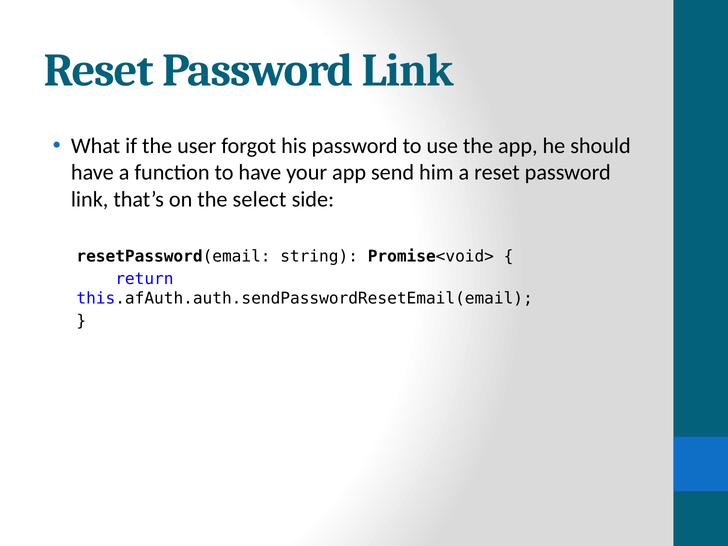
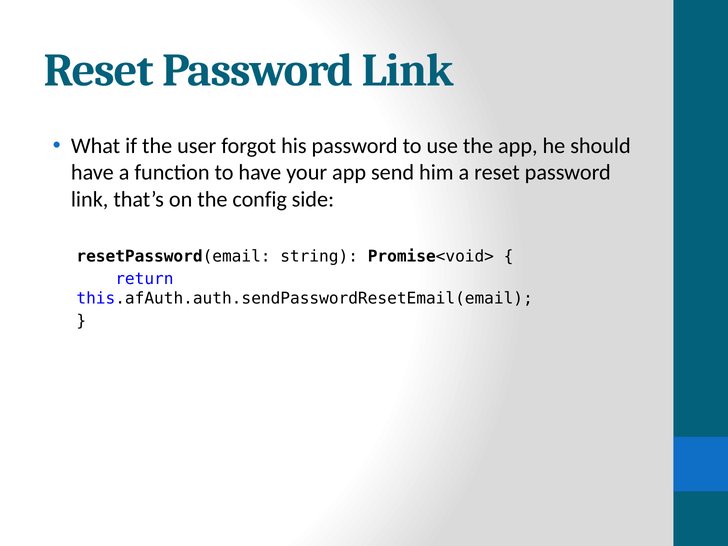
select: select -> config (260, 199)
